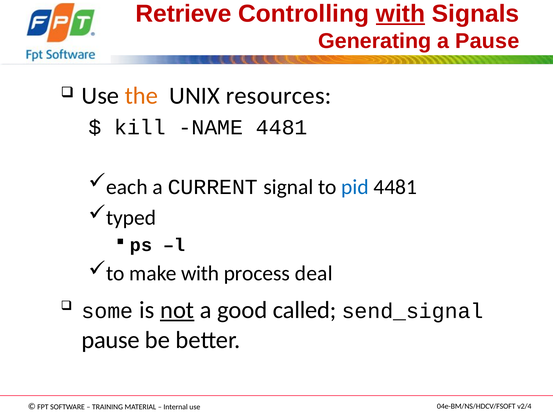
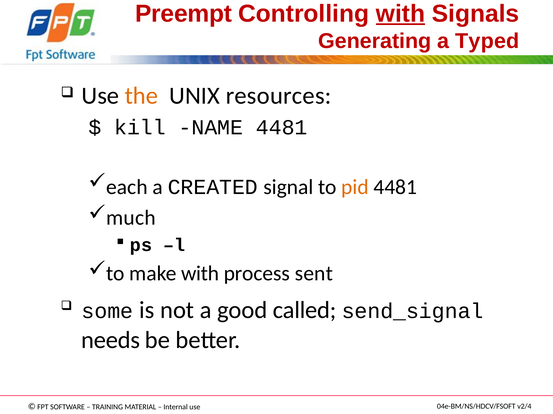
Retrieve: Retrieve -> Preempt (184, 14)
a Pause: Pause -> Typed (487, 41)
CURRENT: CURRENT -> CREATED (213, 187)
pid colour: blue -> orange (355, 187)
typed: typed -> much (131, 218)
deal: deal -> sent (314, 274)
not underline: present -> none (177, 310)
pause: pause -> needs (111, 341)
